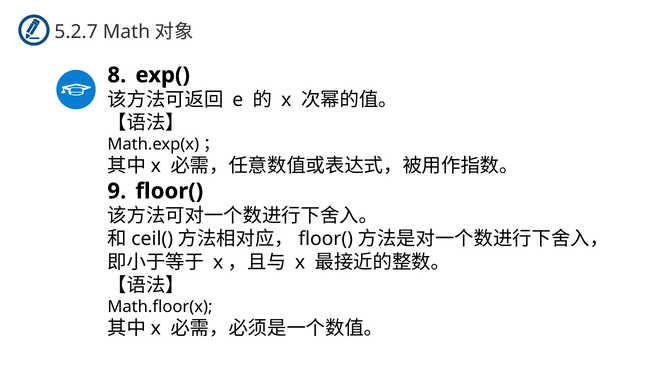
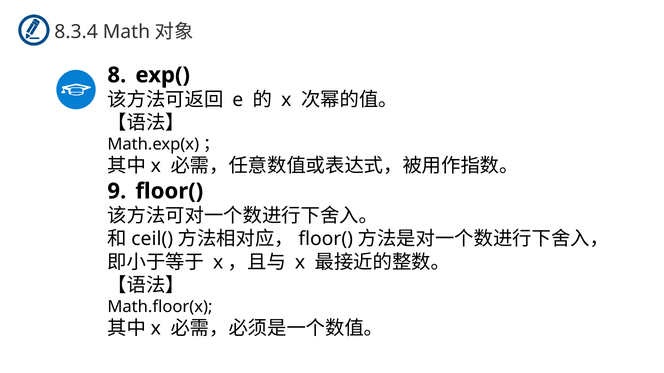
5.2.7: 5.2.7 -> 8.3.4 (76, 32)
